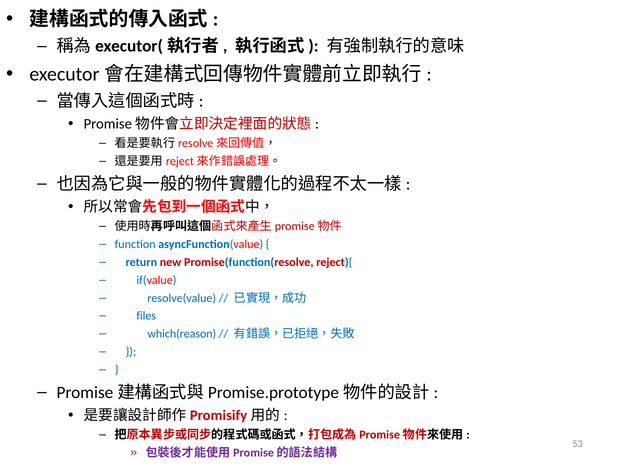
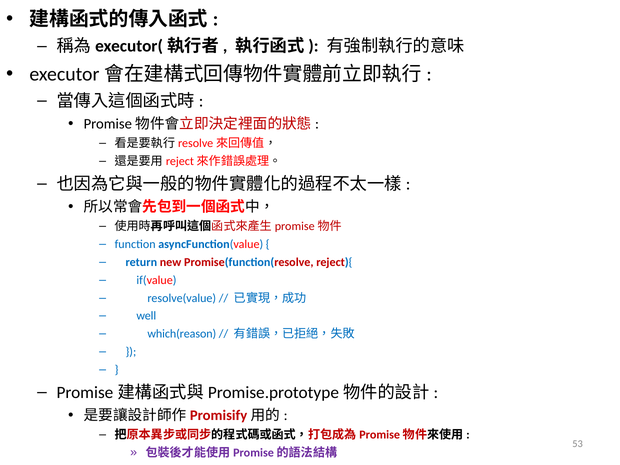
files: files -> well (146, 316)
